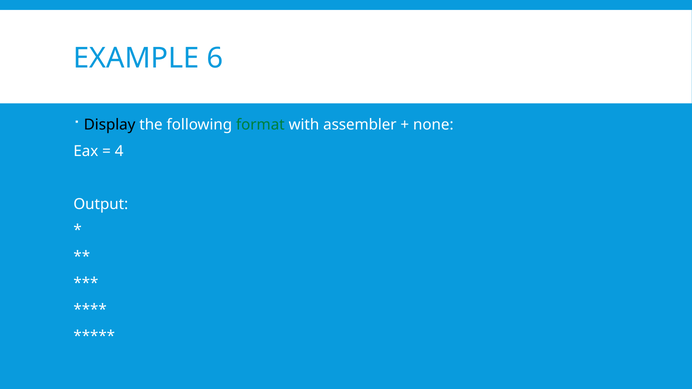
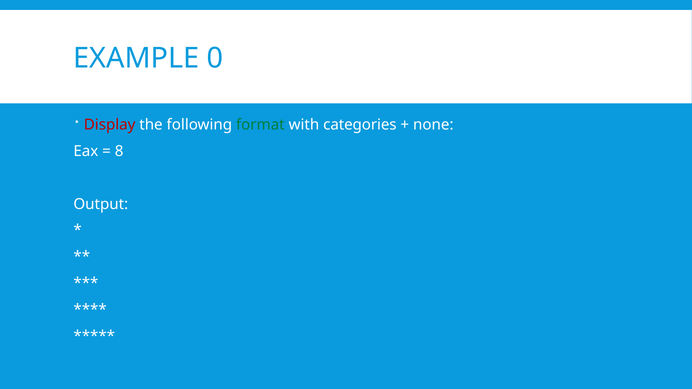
6: 6 -> 0 (215, 58)
Display colour: black -> red (110, 125)
assembler: assembler -> categories (360, 125)
4: 4 -> 8 (119, 151)
